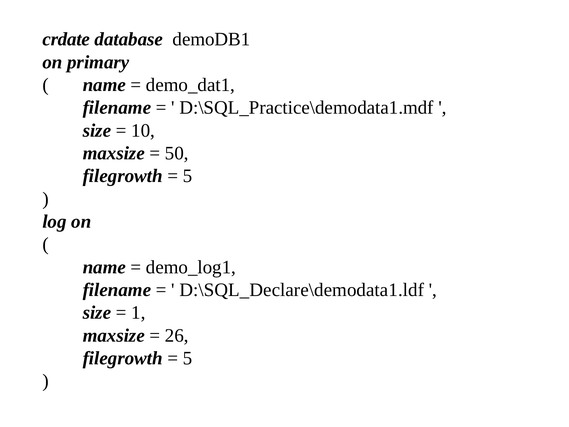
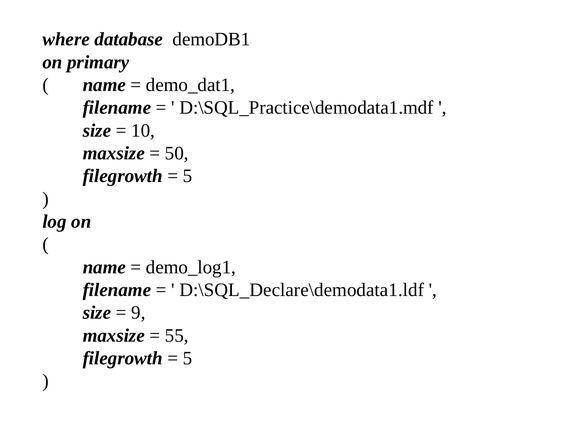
crdate: crdate -> where (66, 39)
1: 1 -> 9 (138, 312)
26: 26 -> 55 (177, 335)
